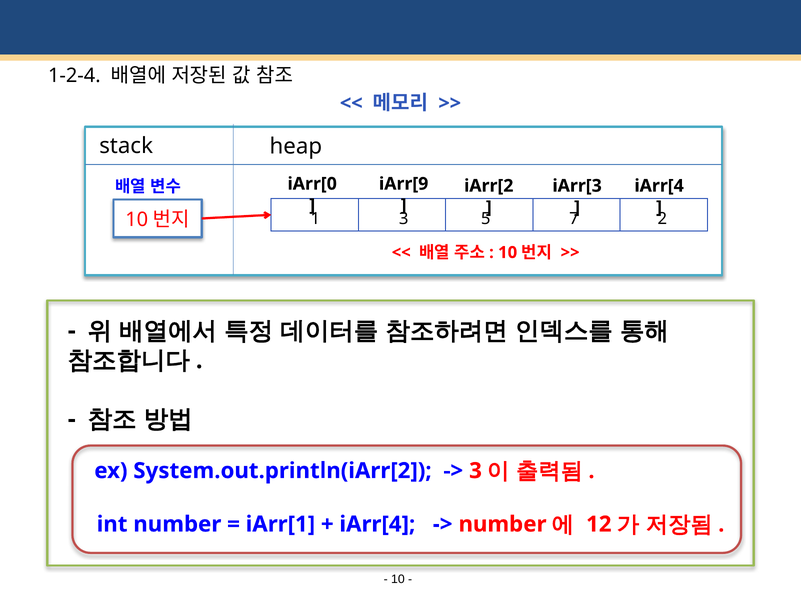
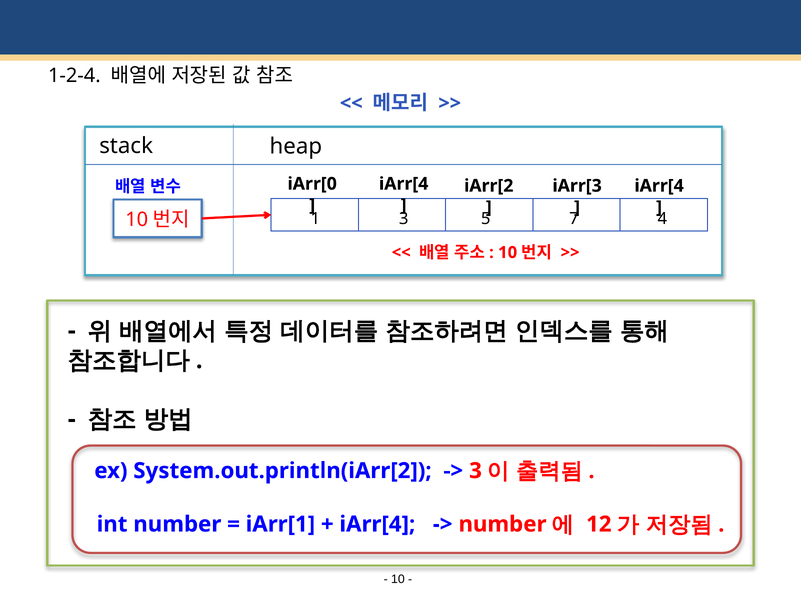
iArr[9: iArr[9 -> iArr[4 (404, 184)
2: 2 -> 4 (662, 219)
